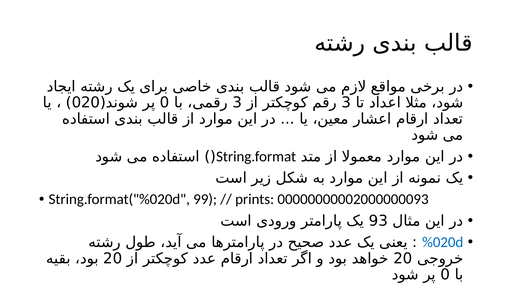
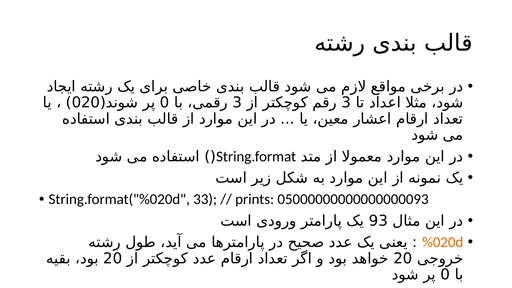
99: 99 -> 33 (205, 199)
00000000002000000093: 00000000002000000093 -> 05000000000000000093 (353, 199)
%020d colour: blue -> orange (443, 242)
